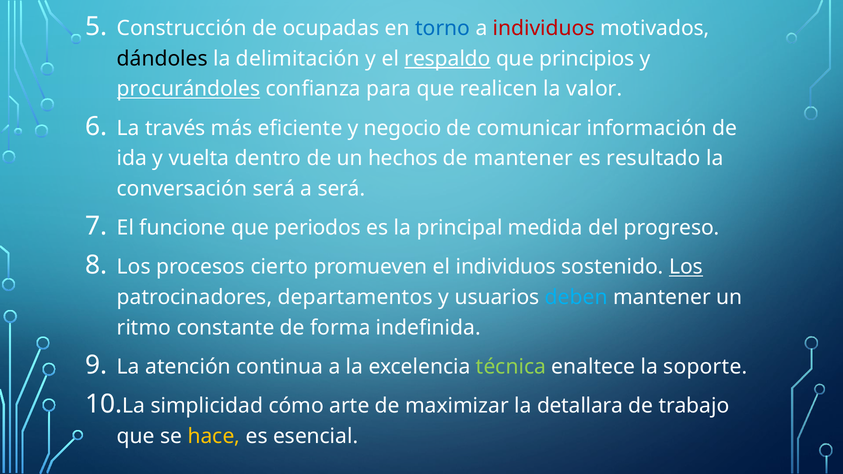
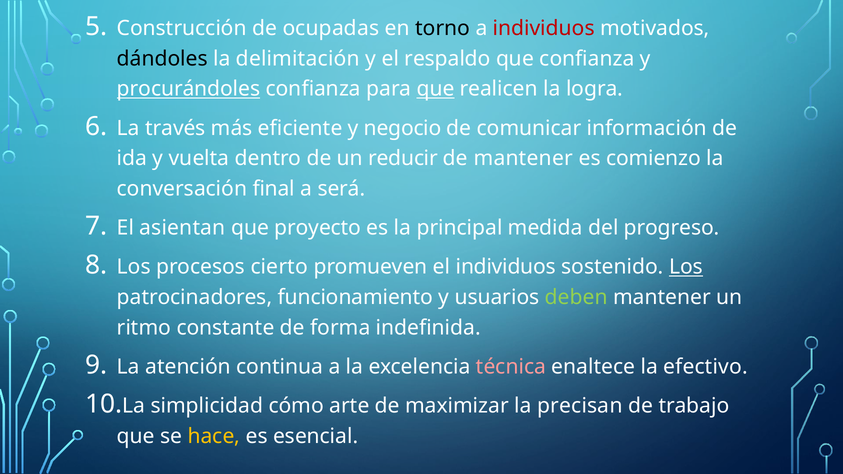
torno colour: blue -> black (443, 28)
respaldo underline: present -> none (448, 59)
que principios: principios -> confianza (587, 59)
que underline: none -> present (436, 89)
valor: valor -> logra (595, 89)
hechos: hechos -> reducir (403, 159)
resultado: resultado -> comienzo (654, 159)
conversación será: será -> final (274, 189)
funcione: funcione -> asientan (182, 228)
periodos: periodos -> proyecto (318, 228)
departamentos: departamentos -> funcionamiento (355, 297)
deben colour: light blue -> light green (576, 297)
técnica colour: light green -> pink (511, 367)
soporte: soporte -> efectivo (705, 367)
detallara: detallara -> precisan (580, 406)
